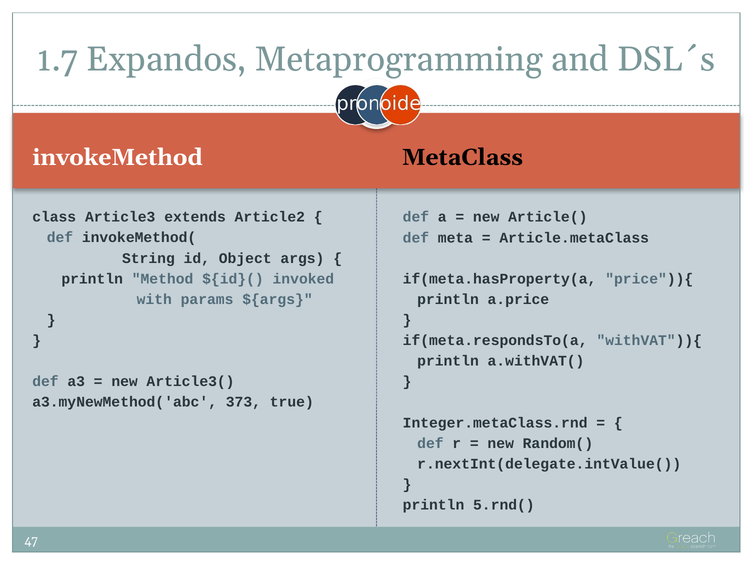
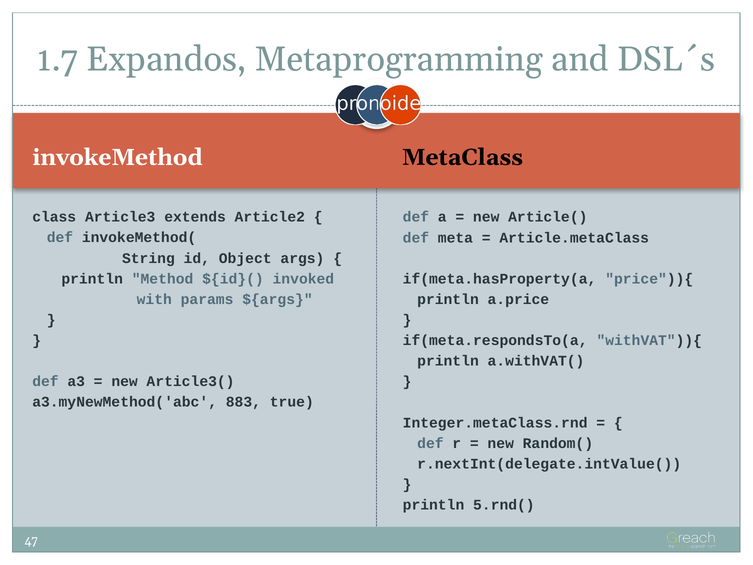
373: 373 -> 883 (243, 402)
